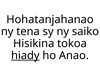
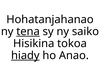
tena underline: none -> present (28, 31)
